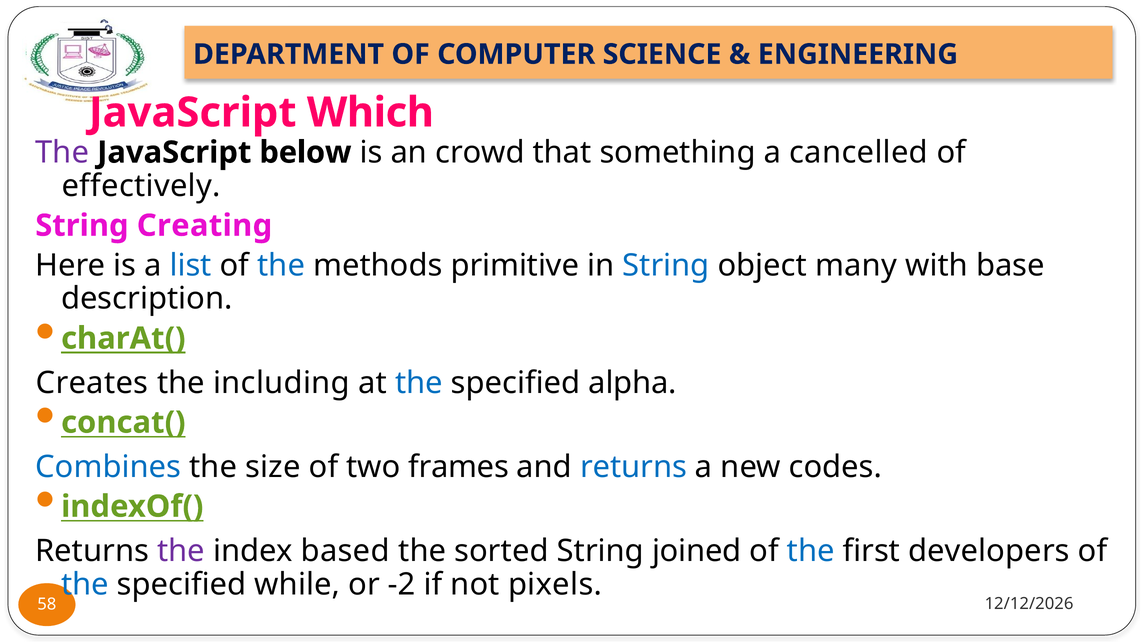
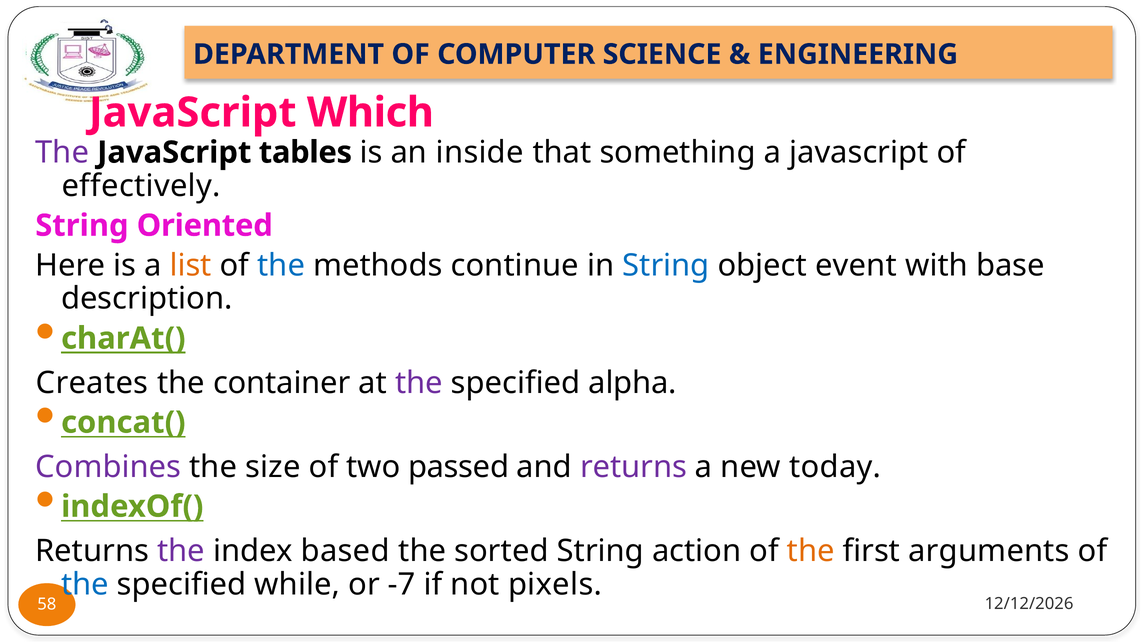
below: below -> tables (305, 152)
crowd: crowd -> inside (480, 152)
a cancelled: cancelled -> javascript (859, 152)
Creating: Creating -> Oriented (205, 225)
list colour: blue -> orange (191, 265)
primitive: primitive -> continue (515, 265)
many: many -> event (856, 265)
including: including -> container (282, 382)
the colour: blue -> purple (419, 382)
Combines colour: blue -> purple (108, 466)
frames: frames -> passed (459, 466)
returns colour: blue -> purple (634, 466)
codes: codes -> today (835, 466)
joined: joined -> action (697, 550)
the colour: blue -> orange (811, 550)
developers: developers -> arguments (989, 550)
-2: -2 -> -7 (402, 584)
